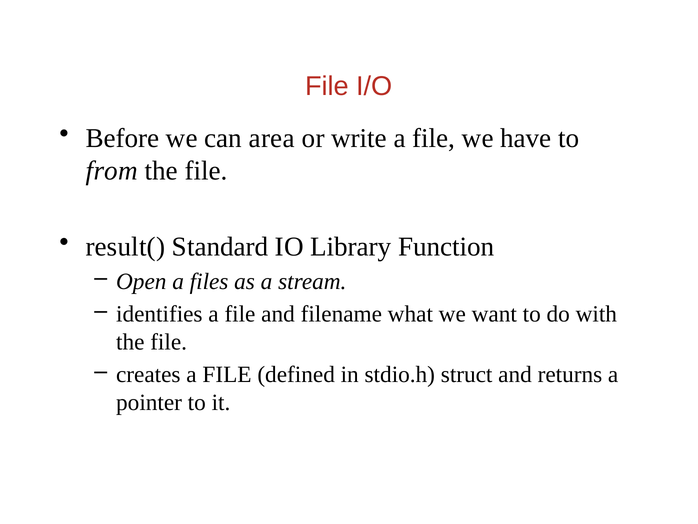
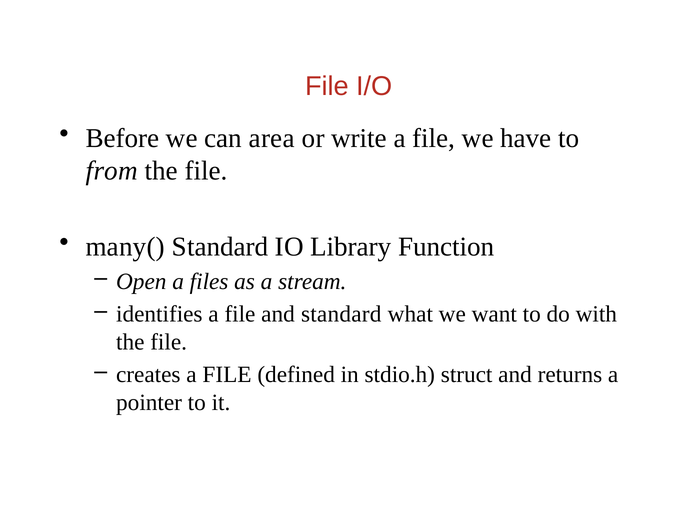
result(: result( -> many( (125, 247)
and filename: filename -> standard (341, 314)
